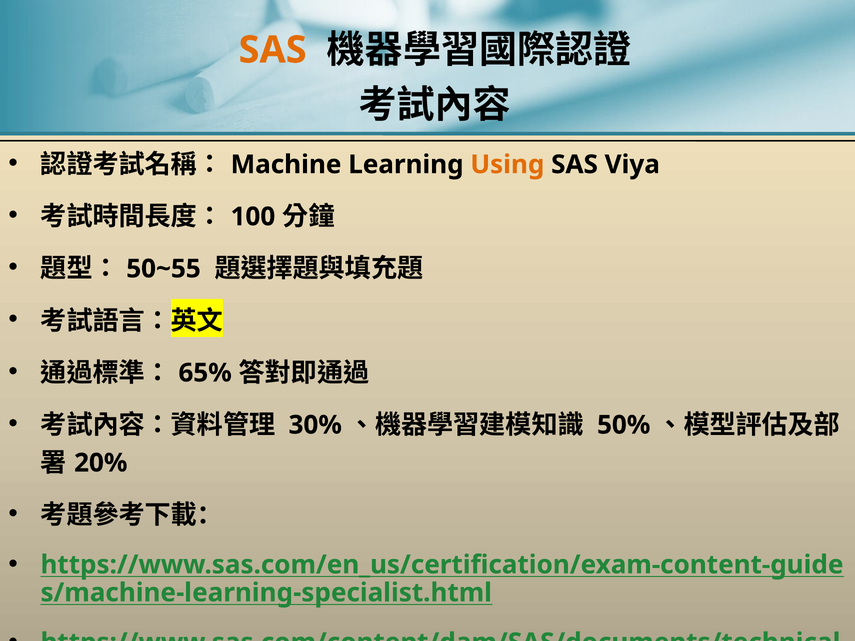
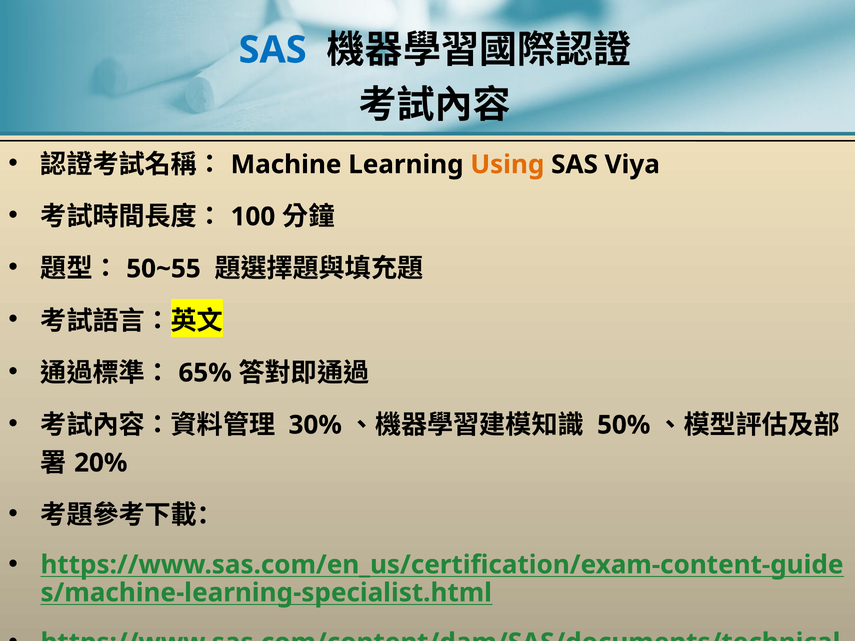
SAS colour: orange -> blue (273, 50)
